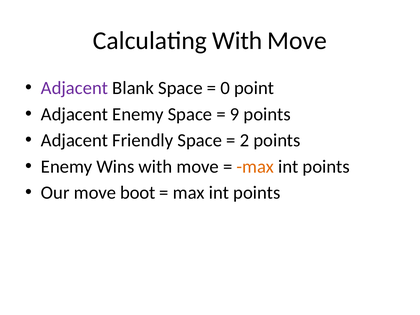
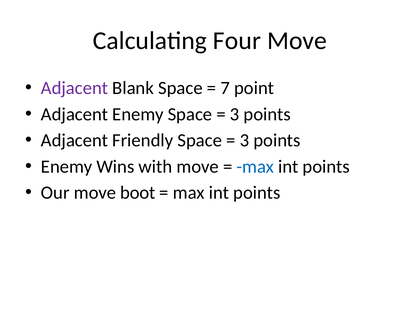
Calculating With: With -> Four (237, 41)
0: 0 -> 7 (225, 88)
9: 9 -> 3 (235, 114)
2: 2 -> 3 (244, 140)
max colour: orange -> blue (255, 167)
